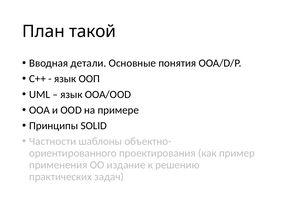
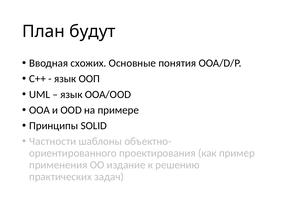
такой: такой -> будут (92, 31)
детали: детали -> схожих (88, 63)
